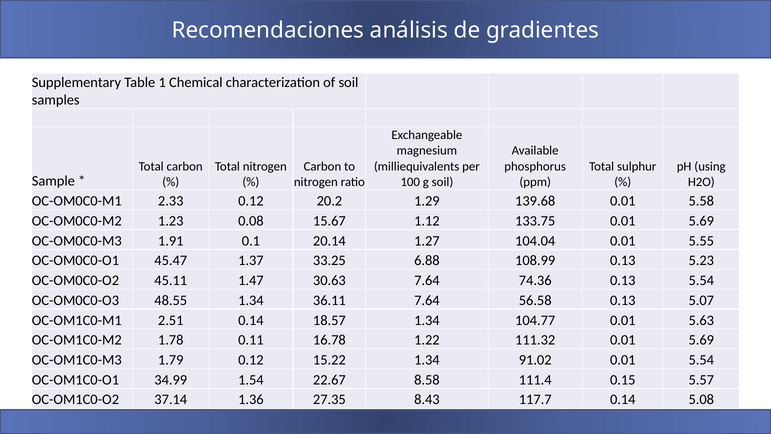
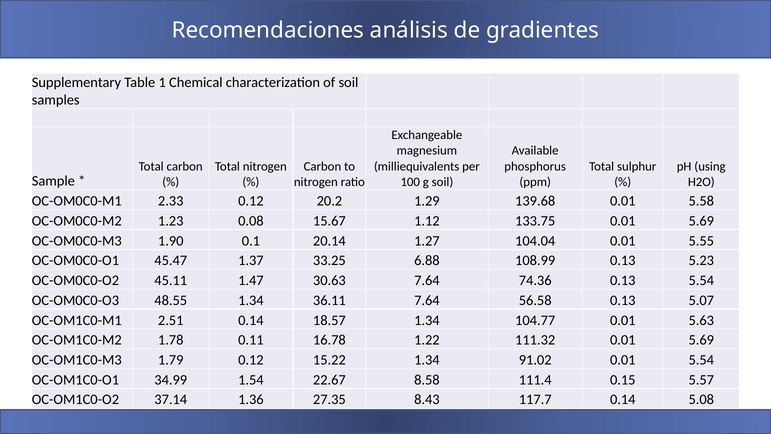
1.91: 1.91 -> 1.90 (171, 241)
